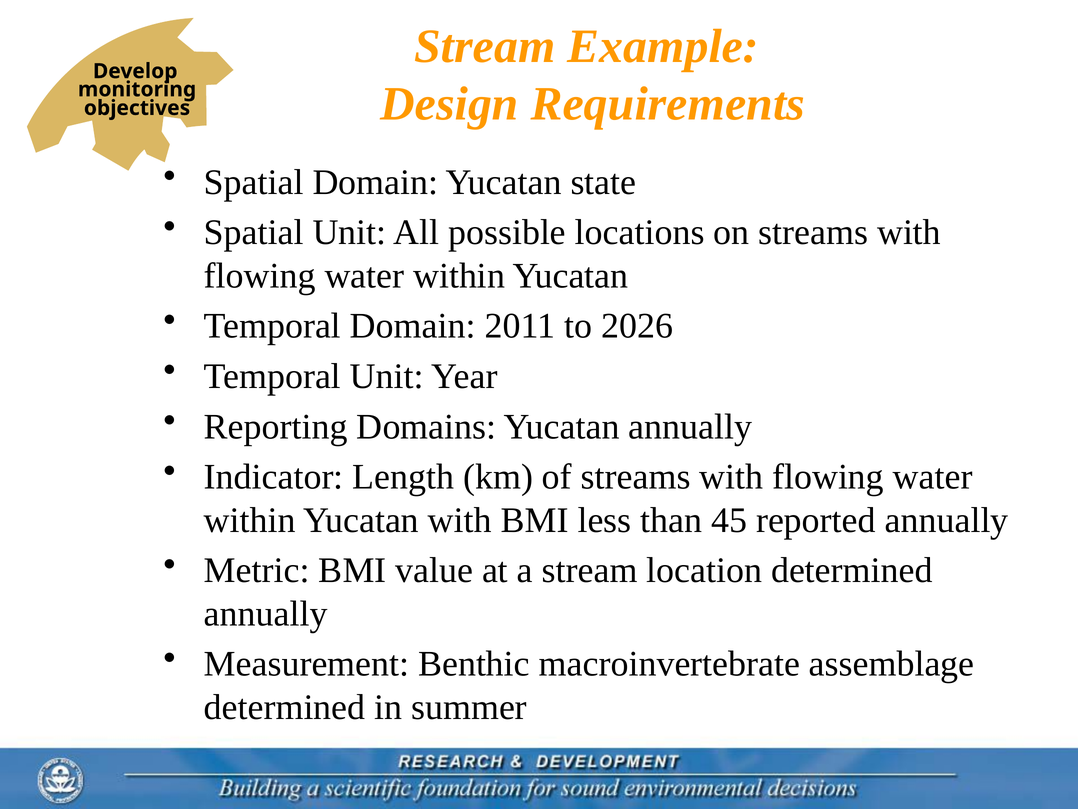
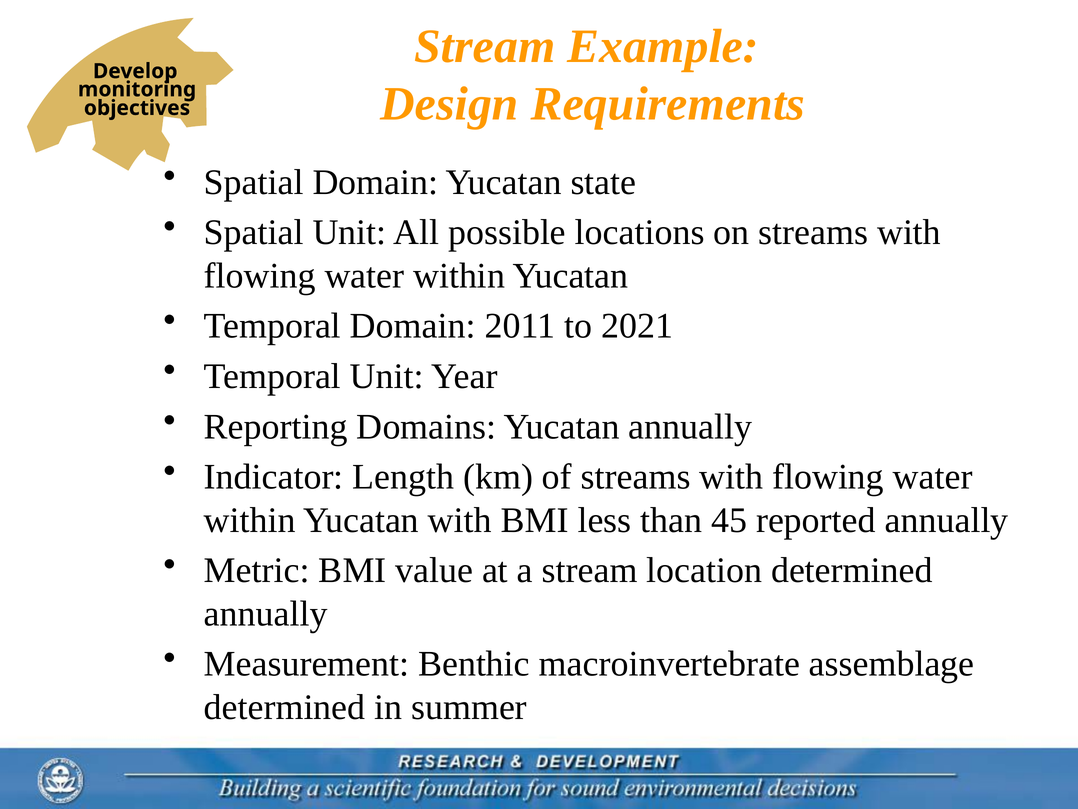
2026: 2026 -> 2021 (637, 326)
